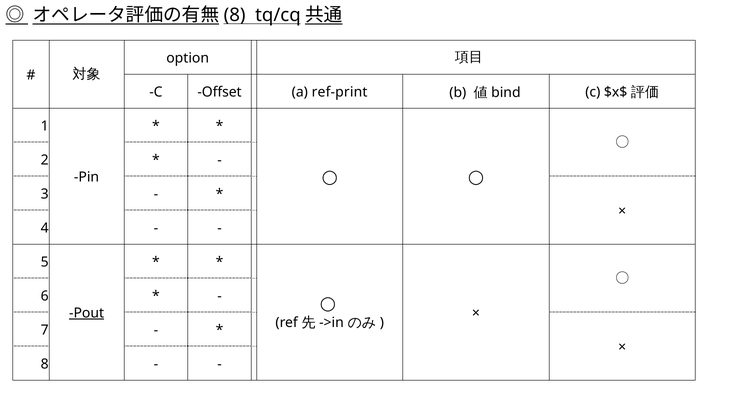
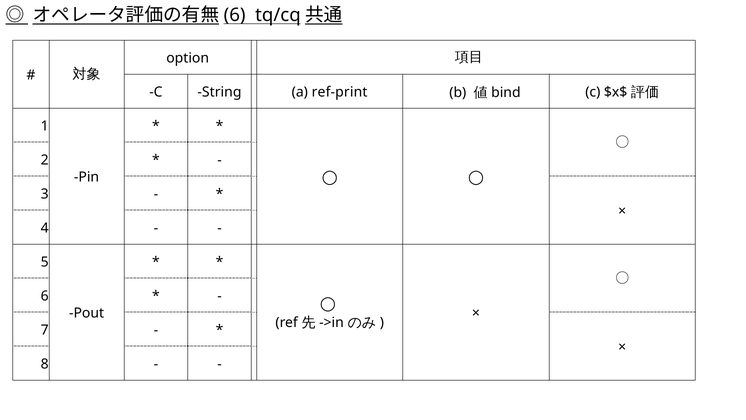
8: 8 -> 6 (235, 15)
Offset: Offset -> String (219, 92)
Pout underline: present -> none (87, 313)
